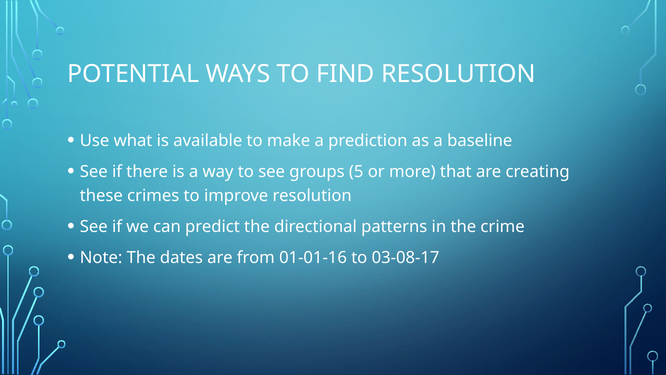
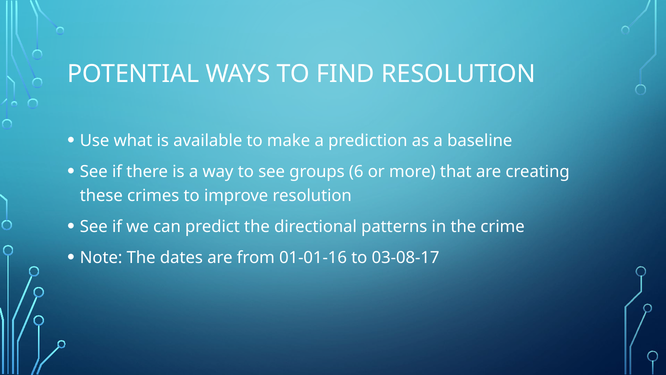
5: 5 -> 6 (356, 171)
